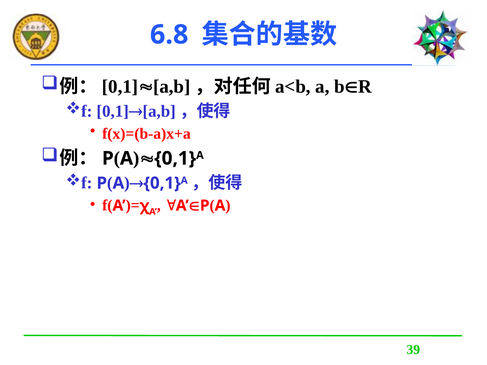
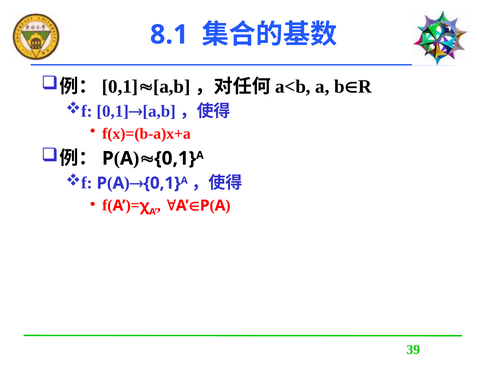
6.8: 6.8 -> 8.1 (169, 35)
